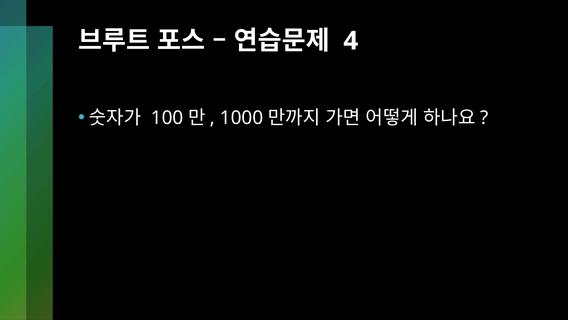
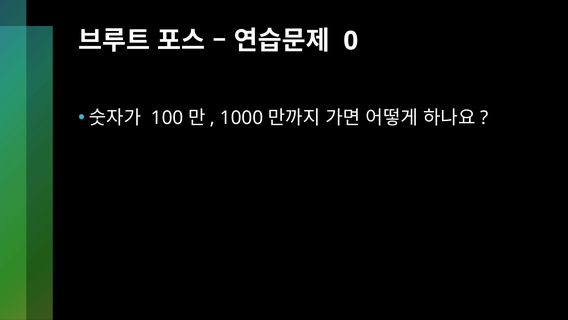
4: 4 -> 0 (351, 41)
